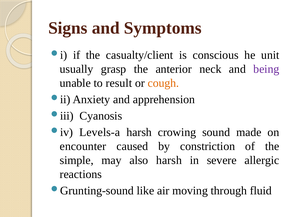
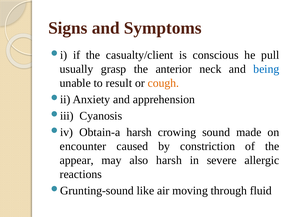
unit: unit -> pull (270, 55)
being colour: purple -> blue (266, 69)
Levels-a: Levels-a -> Obtain-a (100, 132)
simple: simple -> appear (77, 160)
